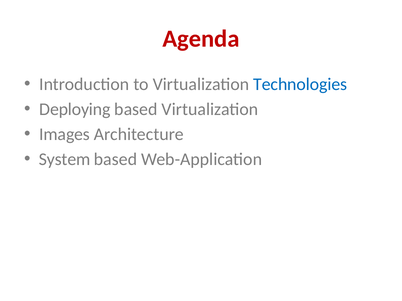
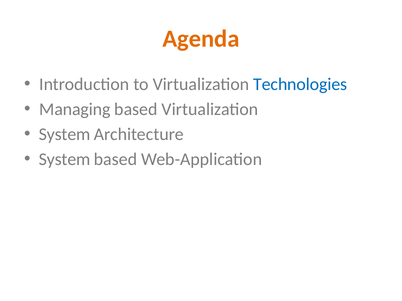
Agenda colour: red -> orange (201, 39)
Deploying: Deploying -> Managing (75, 109)
Images: Images -> System (65, 134)
